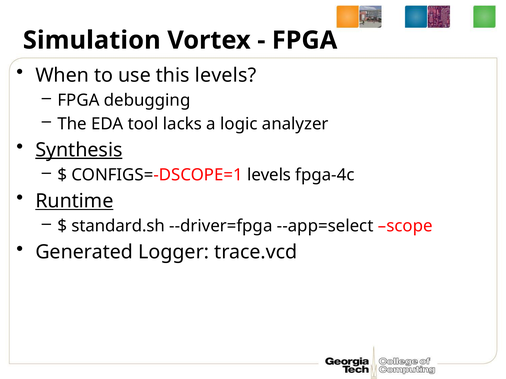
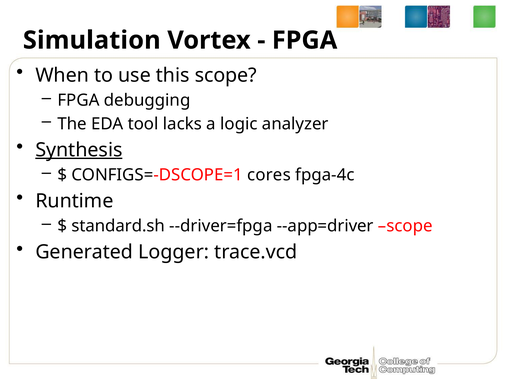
this levels: levels -> scope (226, 75)
CONFIGS=-DSCOPE=1 levels: levels -> cores (269, 175)
Runtime underline: present -> none (74, 201)
--app=select: --app=select -> --app=driver (325, 226)
